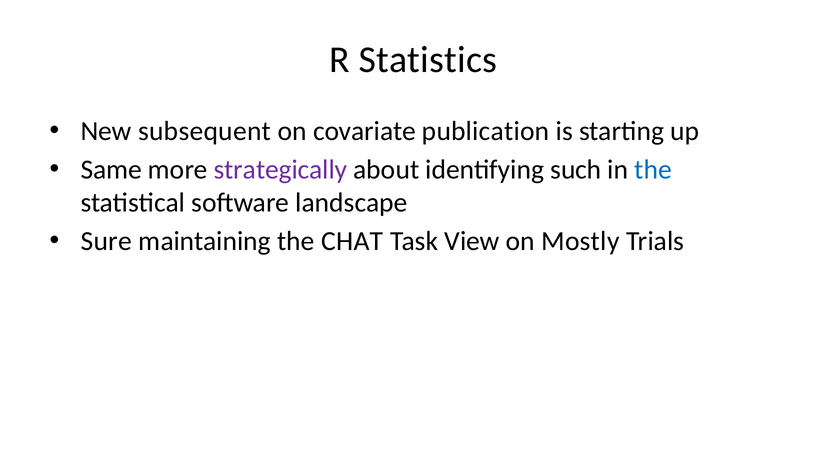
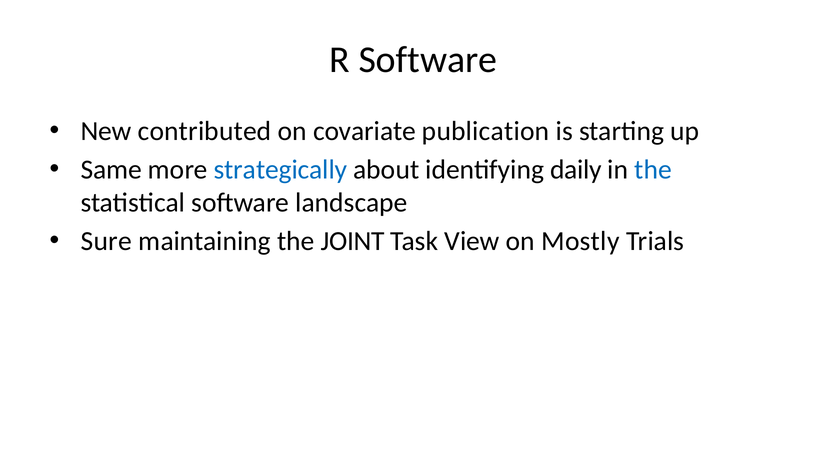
R Statistics: Statistics -> Software (428, 60)
subsequent: subsequent -> contributed (205, 131)
strategically colour: purple -> blue (280, 170)
such: such -> daily (576, 170)
CHAT: CHAT -> JOINT (353, 241)
